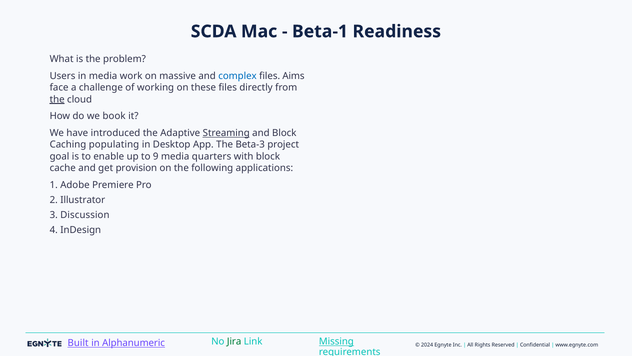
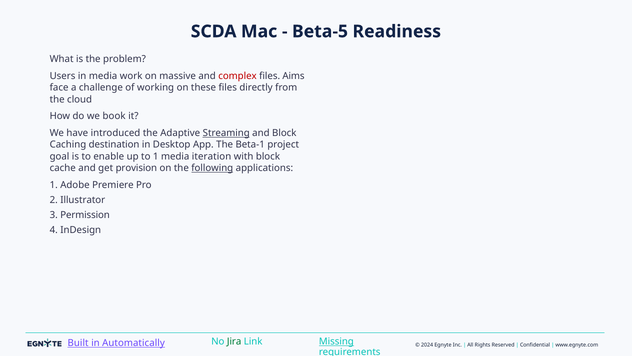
Beta-1: Beta-1 -> Beta-5 (320, 31)
complex colour: blue -> red (237, 76)
the underline: present -> none (57, 99)
populating: populating -> destination (114, 145)
Beta-3: Beta-3 -> Beta-1 (250, 145)
to 9: 9 -> 1 (156, 156)
quarters: quarters -> iteration (212, 156)
following underline: none -> present (212, 168)
Discussion: Discussion -> Permission (85, 215)
Alphanumeric: Alphanumeric -> Automatically (133, 342)
